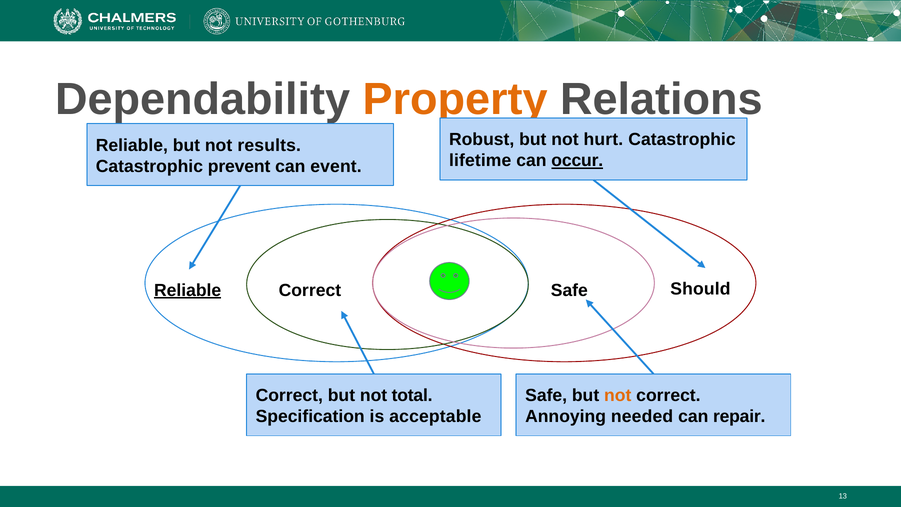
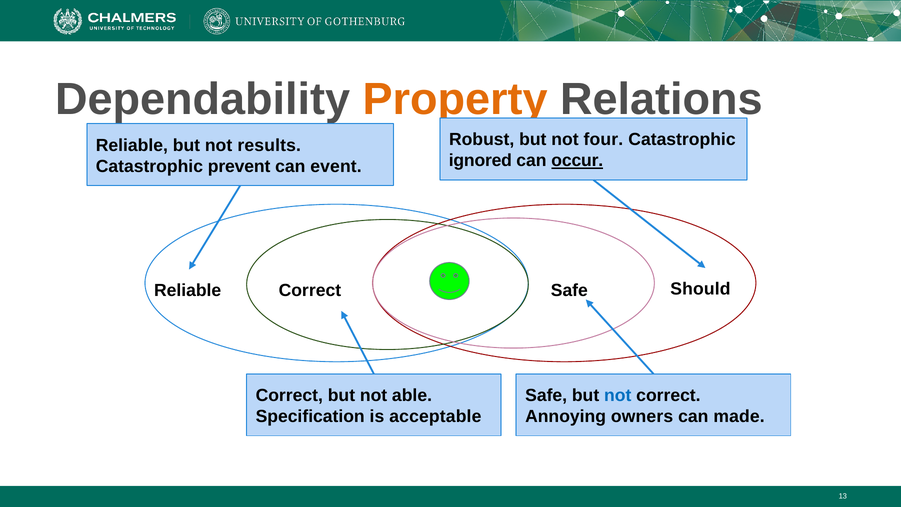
hurt: hurt -> four (603, 140)
lifetime: lifetime -> ignored (480, 161)
Reliable underline: present -> none (188, 290)
total: total -> able (412, 395)
not colour: orange -> blue (618, 395)
needed: needed -> owners (642, 416)
repair: repair -> made (739, 416)
